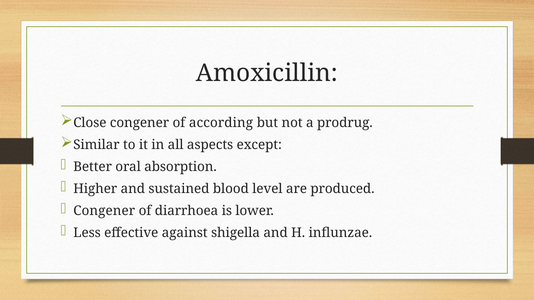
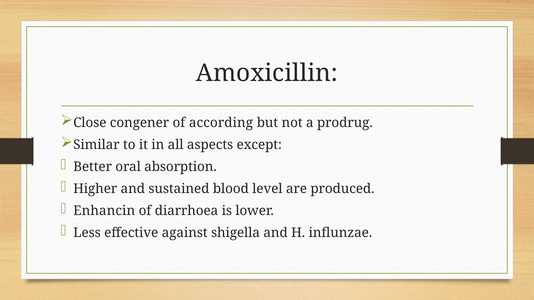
Congener: Congener -> Enhancin (104, 211)
